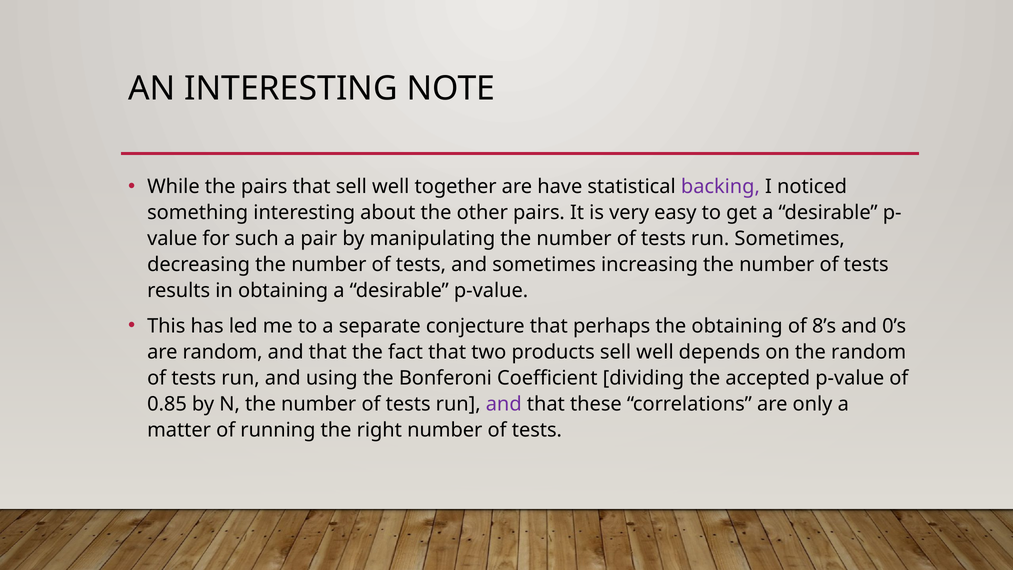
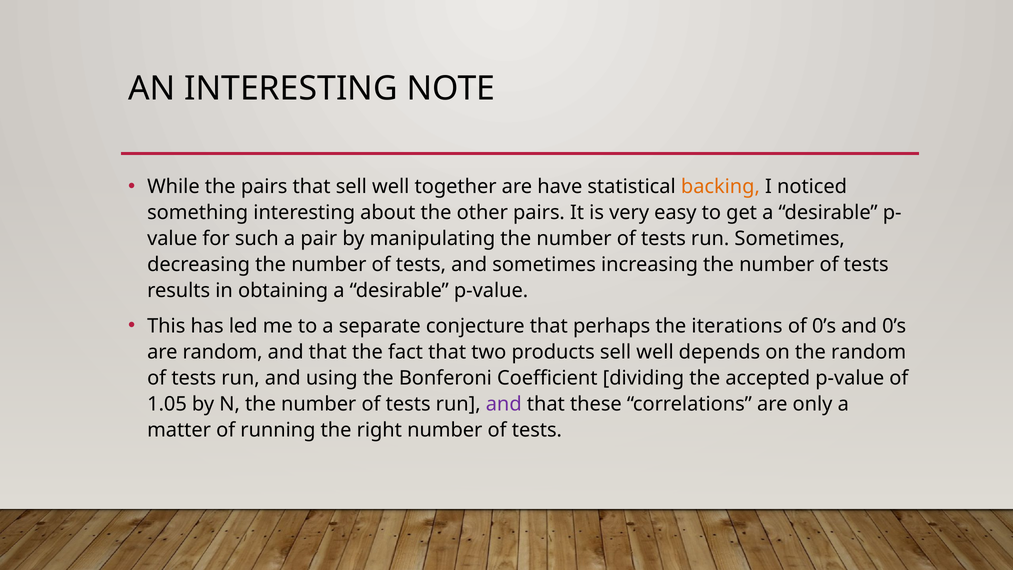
backing colour: purple -> orange (720, 187)
the obtaining: obtaining -> iterations (737, 326)
of 8’s: 8’s -> 0’s (824, 326)
0.85: 0.85 -> 1.05 (167, 404)
